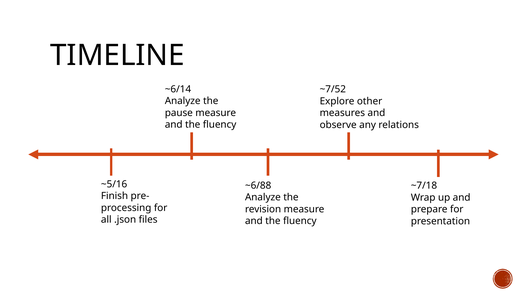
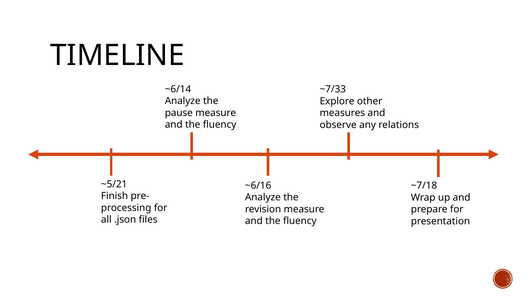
~7/52: ~7/52 -> ~7/33 (333, 89)
~5/16: ~5/16 -> ~5/21 (114, 184)
~6/88: ~6/88 -> ~6/16 (258, 186)
